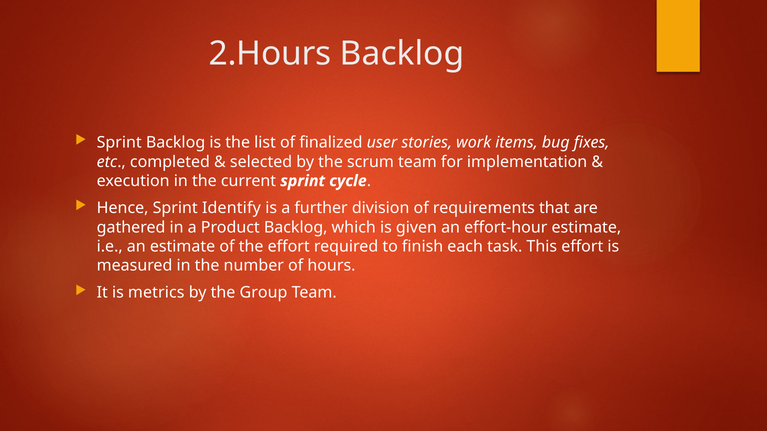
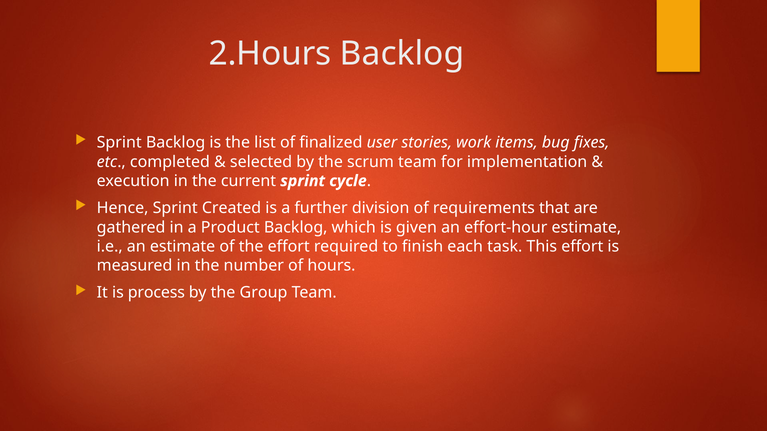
Identify: Identify -> Created (232, 208)
metrics: metrics -> process (156, 293)
